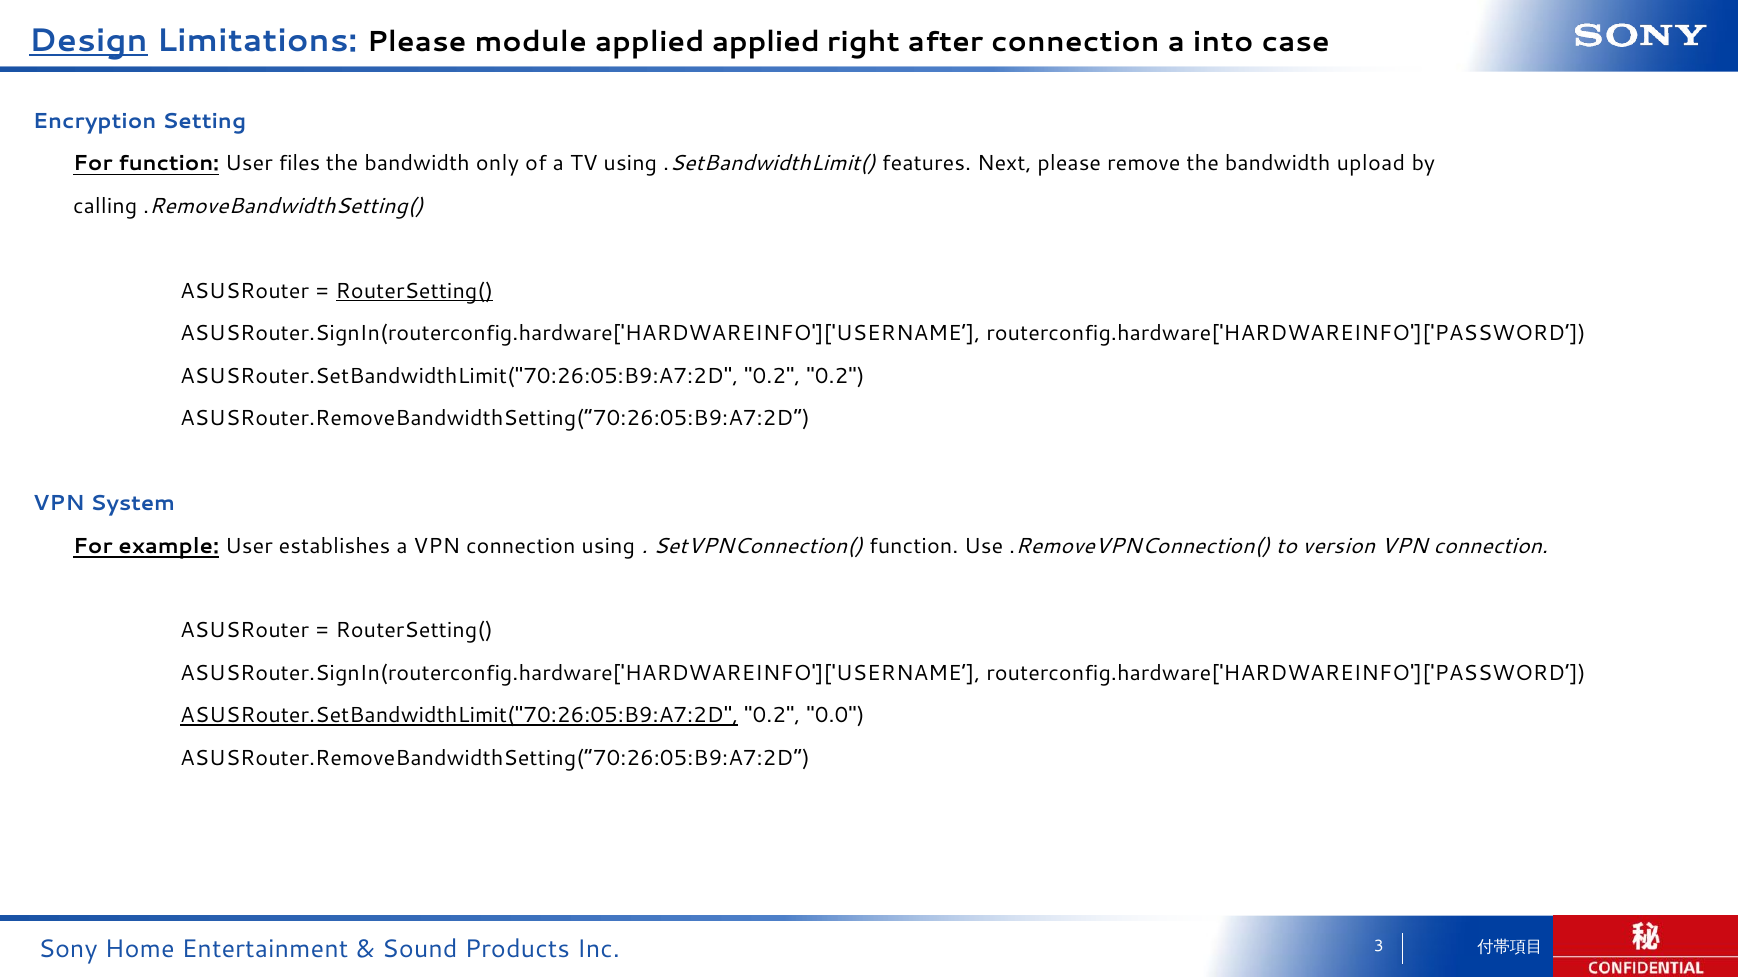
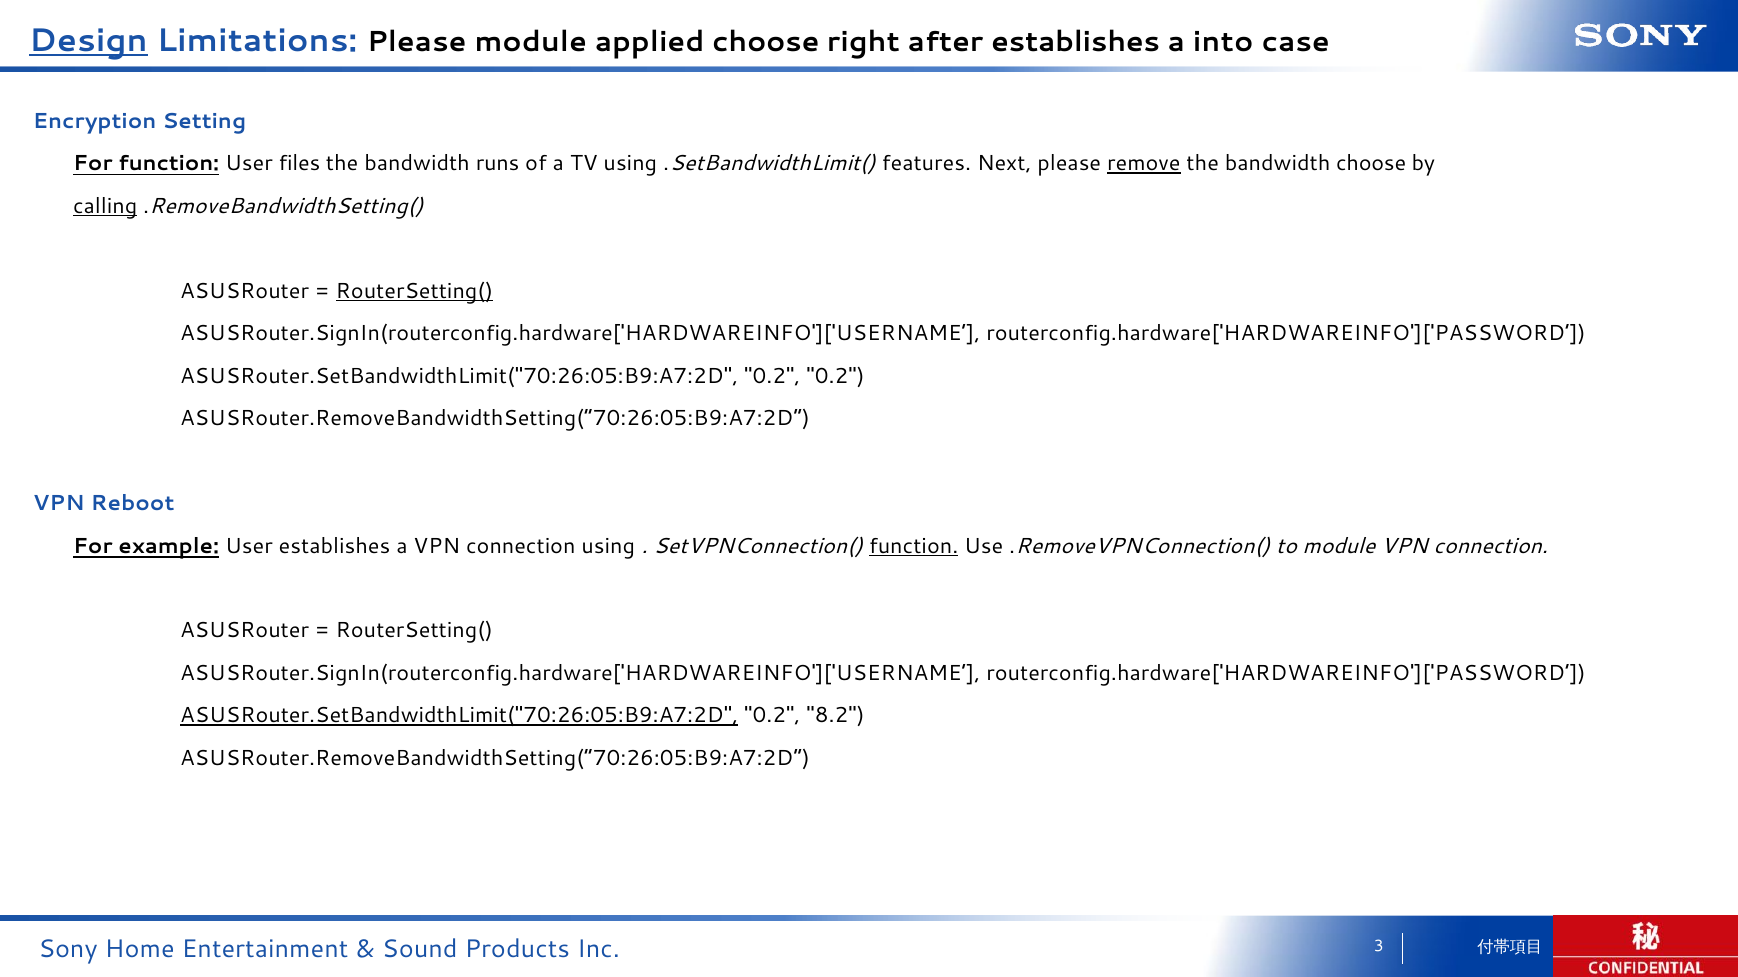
applied applied: applied -> choose (766, 42)
after connection: connection -> establishes (1076, 42)
only: only -> runs (498, 164)
remove underline: none -> present (1144, 164)
bandwidth upload: upload -> choose (1371, 164)
calling underline: none -> present (105, 206)
System: System -> Reboot (133, 503)
function underline: none -> present (914, 546)
to version: version -> module (1339, 546)
0.0: 0.0 -> 8.2 (836, 715)
